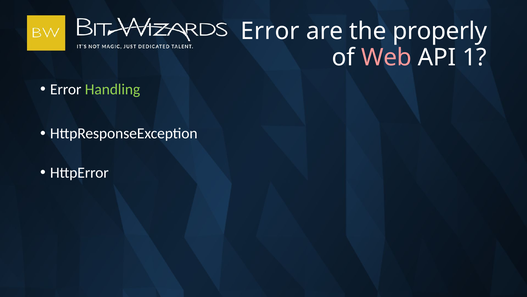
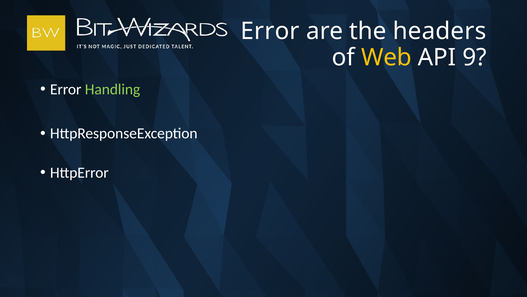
properly: properly -> headers (440, 31)
Web colour: pink -> yellow (386, 57)
1: 1 -> 9 (474, 57)
